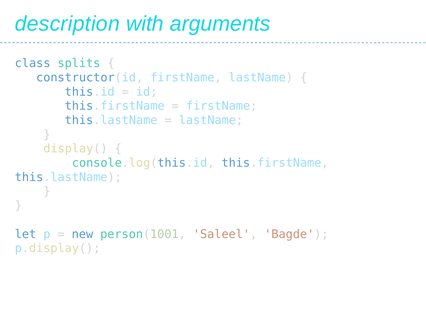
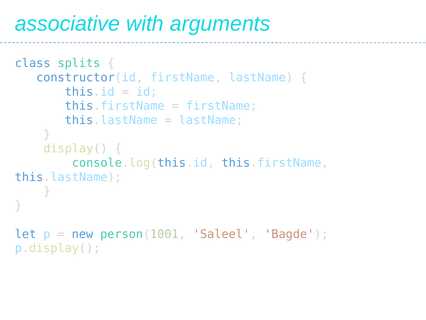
description: description -> associative (67, 24)
